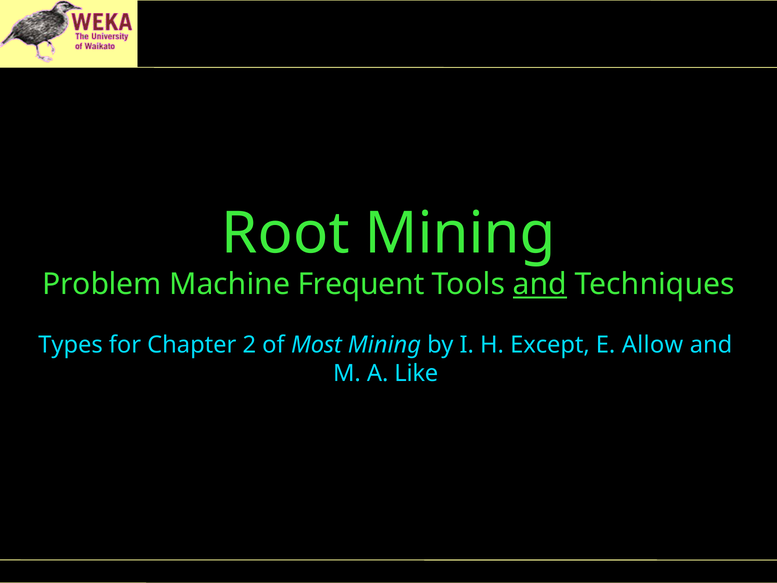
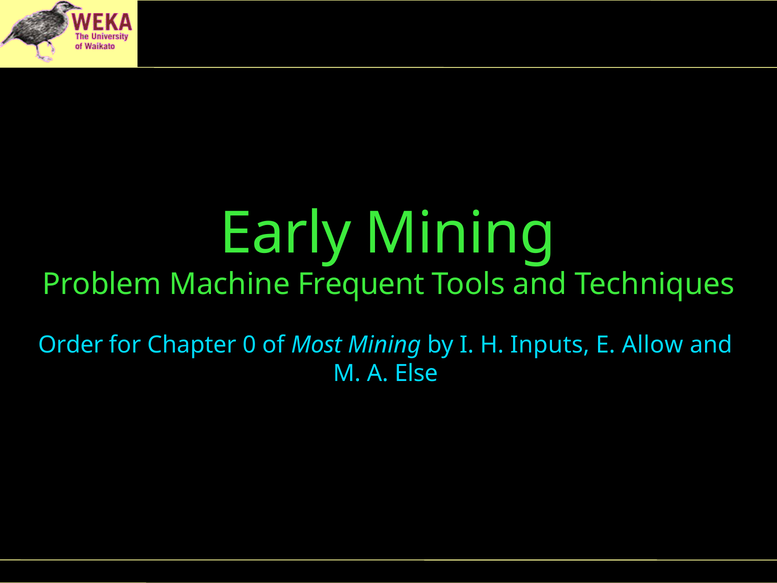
Root: Root -> Early (286, 233)
and underline: present -> none (540, 284)
Types: Types -> Order (71, 345)
2: 2 -> 0 (249, 345)
Except: Except -> Inputs (550, 345)
Like: Like -> Else (416, 373)
